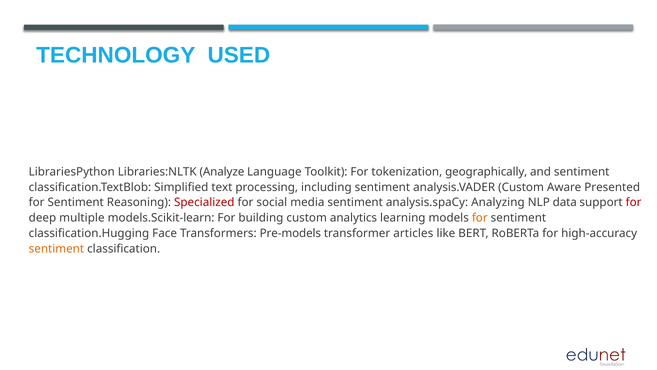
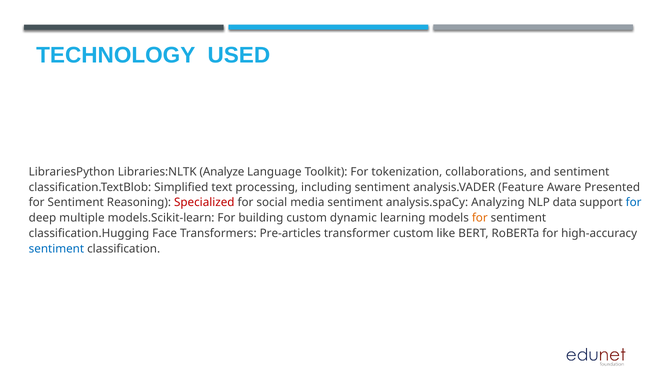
geographically: geographically -> collaborations (486, 172)
analysis.VADER Custom: Custom -> Feature (521, 187)
for colour: red -> blue (634, 202)
analytics: analytics -> dynamic (353, 218)
Pre-models: Pre-models -> Pre-articles (290, 233)
transformer articles: articles -> custom (413, 233)
sentiment colour: orange -> blue (56, 248)
